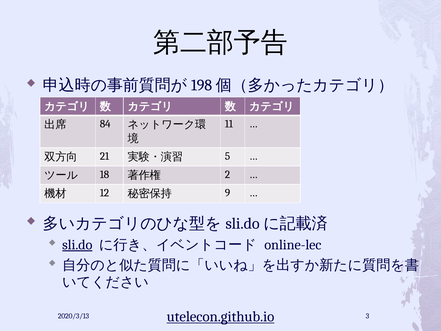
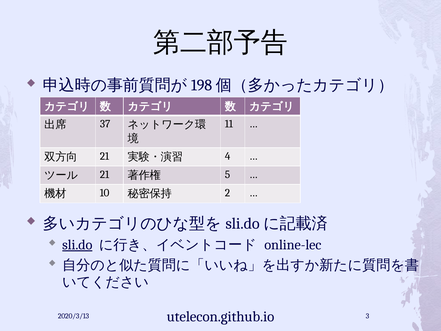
84: 84 -> 37 (105, 124)
5: 5 -> 4 (228, 156)
18: 18 -> 21 (104, 174)
2: 2 -> 5 (228, 174)
12: 12 -> 10 (105, 193)
9: 9 -> 2 (227, 193)
utelecon.github.io underline: present -> none (220, 316)
